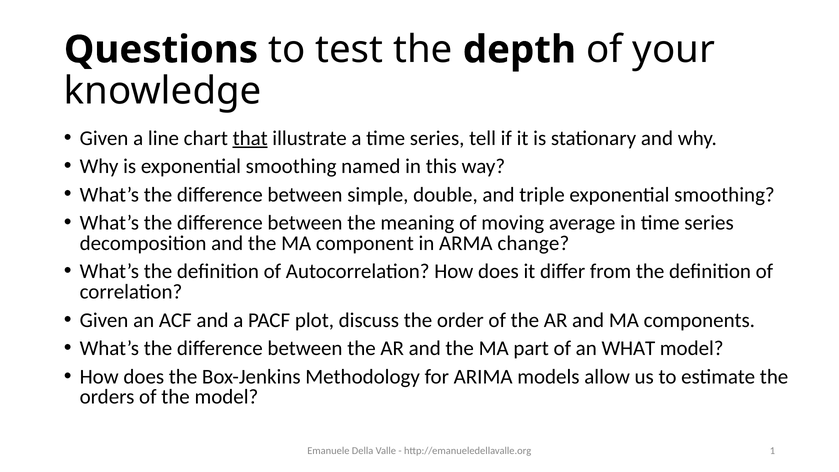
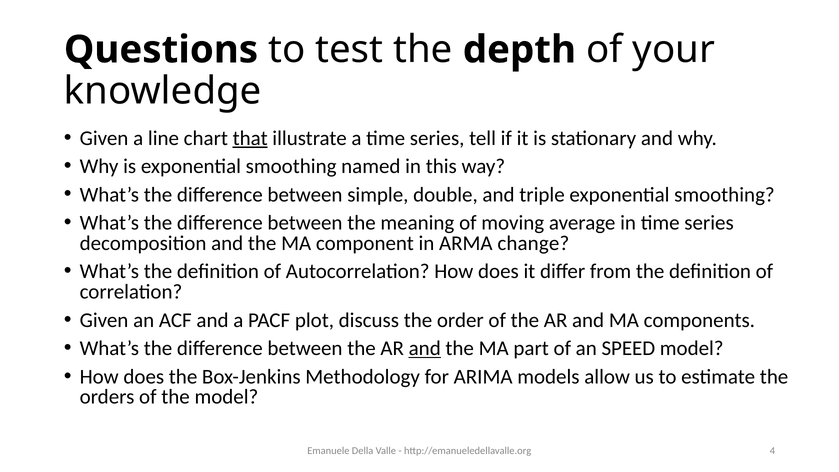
and underline: none -> present (425, 348)
WHAT: WHAT -> SPEED (628, 348)
1: 1 -> 4 (772, 451)
